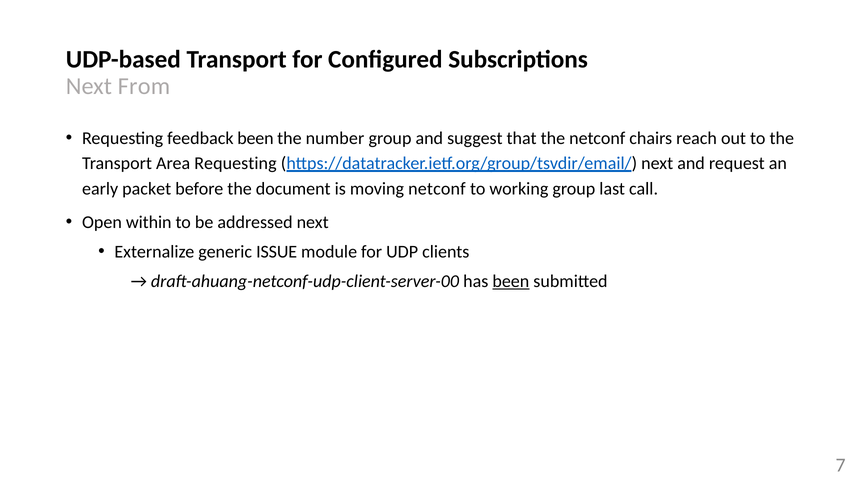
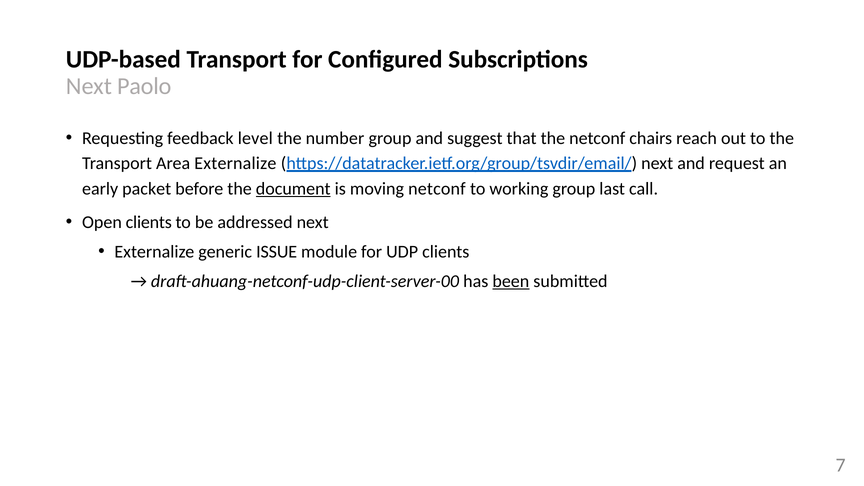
From: From -> Paolo (144, 86)
feedback been: been -> level (255, 138)
Area Requesting: Requesting -> Externalize (235, 163)
document underline: none -> present (293, 189)
Open within: within -> clients (149, 222)
